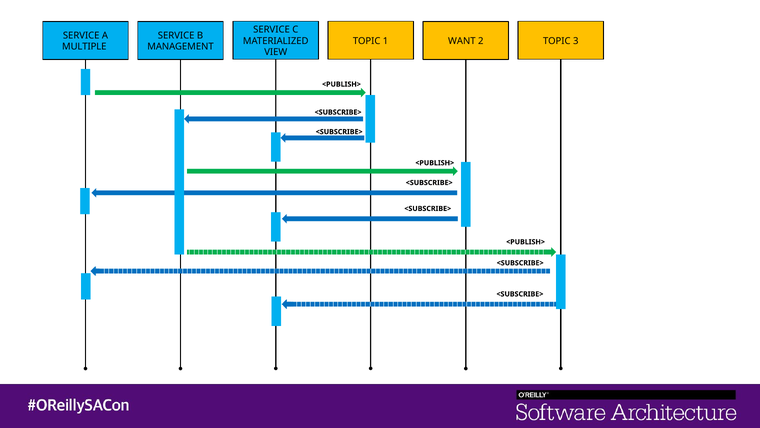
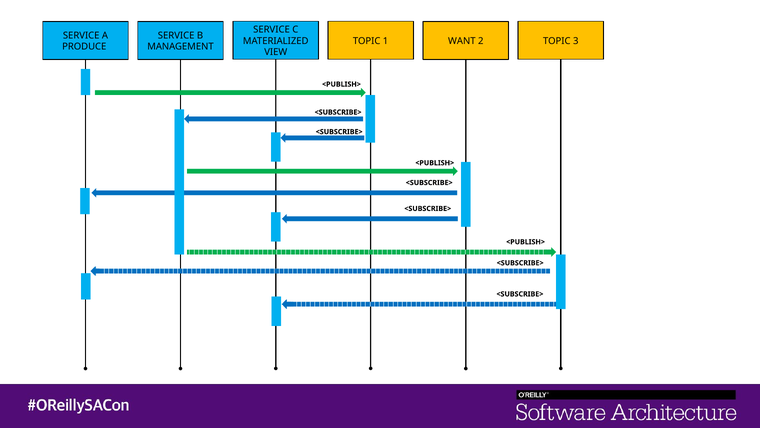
MULTIPLE: MULTIPLE -> PRODUCE (84, 47)
